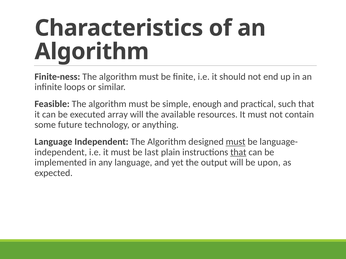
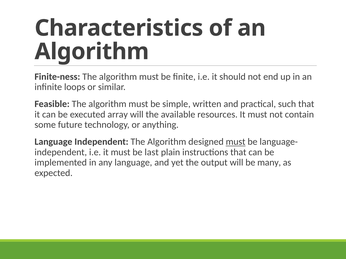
enough: enough -> written (207, 104)
that underline: present -> none (238, 152)
upon: upon -> many (269, 163)
